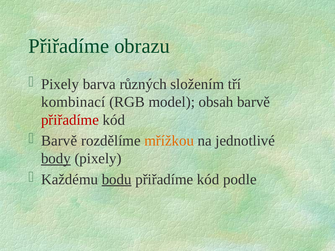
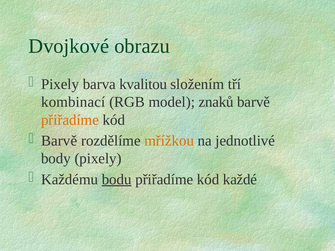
Přiřadíme: Přiřadíme -> Dvojkové (69, 46)
různých: různých -> kvalitou (143, 84)
obsah: obsah -> znaků (216, 102)
přiřadíme colour: red -> orange (70, 120)
body underline: present -> none (56, 159)
podle: podle -> každé (240, 180)
